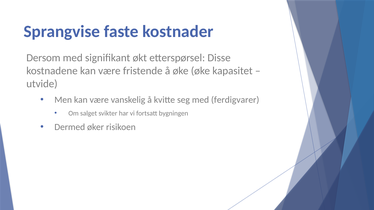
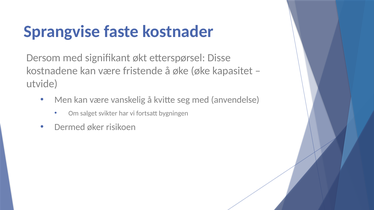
ferdigvarer: ferdigvarer -> anvendelse (235, 100)
